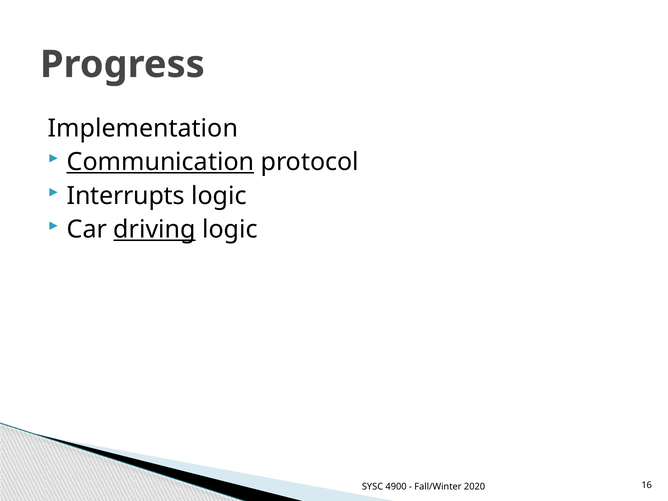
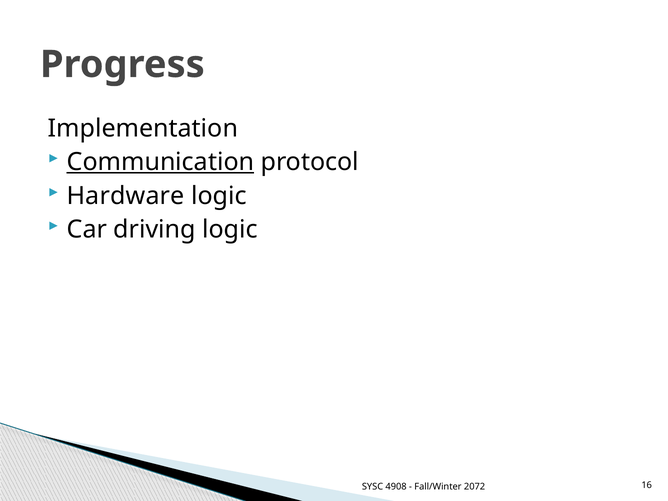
Interrupts: Interrupts -> Hardware (126, 196)
driving underline: present -> none (155, 230)
4900: 4900 -> 4908 (396, 487)
2020: 2020 -> 2072 (475, 487)
